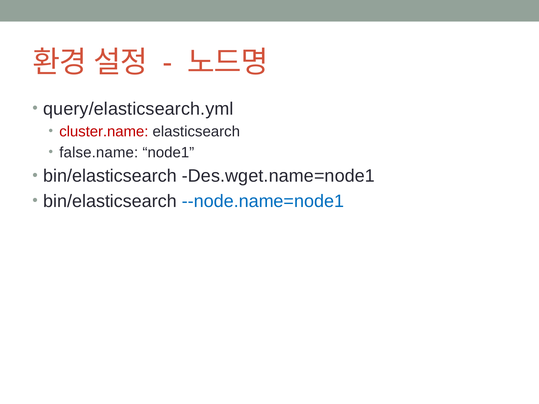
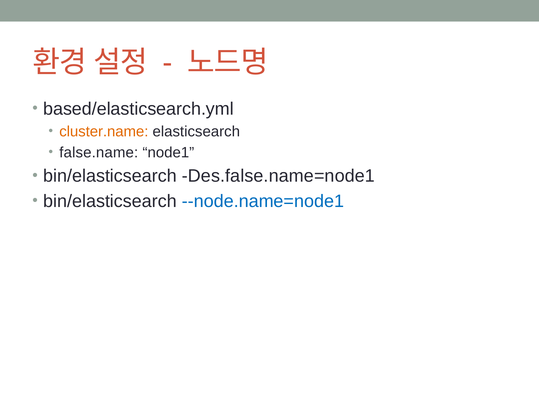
query/elasticsearch.yml: query/elasticsearch.yml -> based/elasticsearch.yml (138, 109)
cluster.name colour: red -> orange (104, 132)
Des.wget.name=node1: Des.wget.name=node1 -> Des.false.name=node1 (278, 176)
